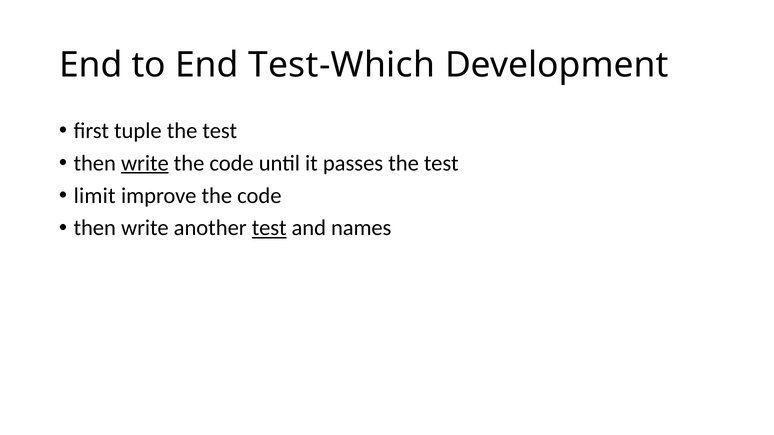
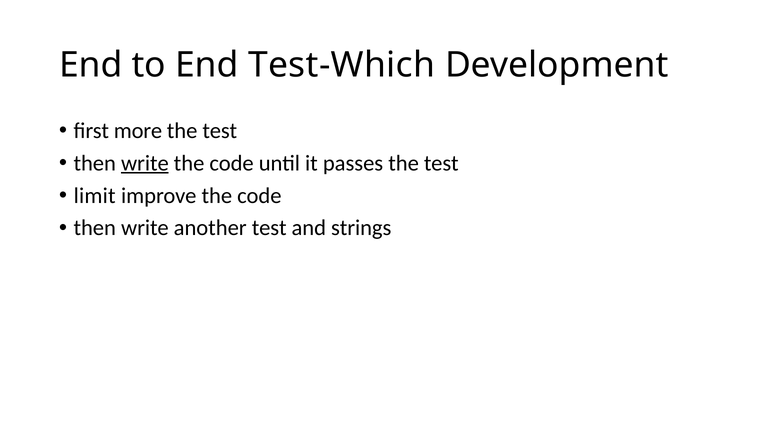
tuple: tuple -> more (138, 131)
test underline: present -> none (269, 228)
names: names -> strings (361, 228)
